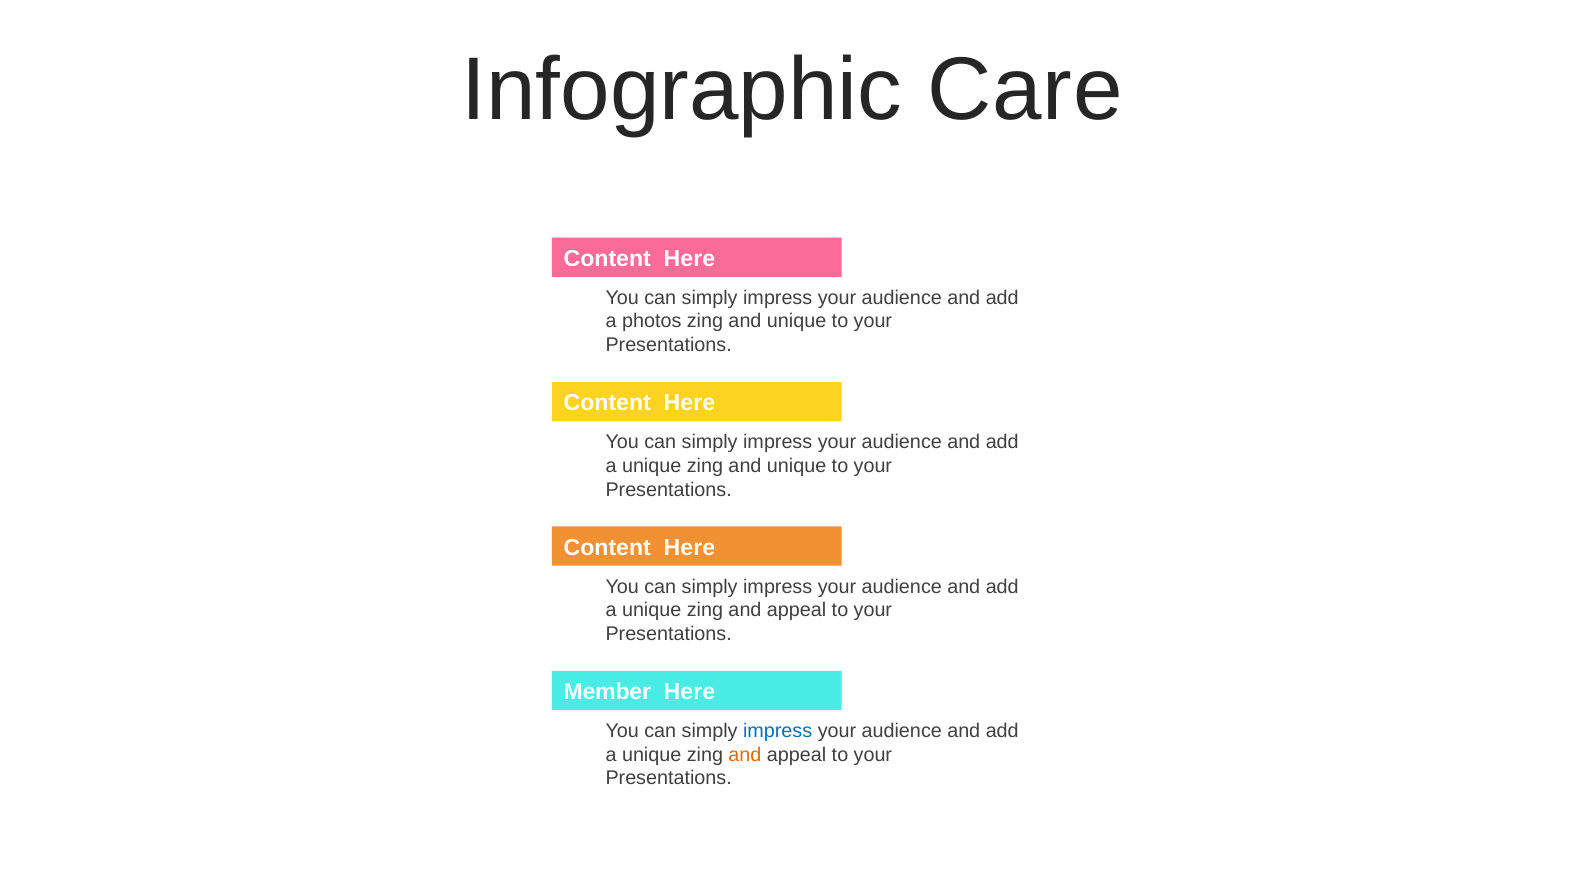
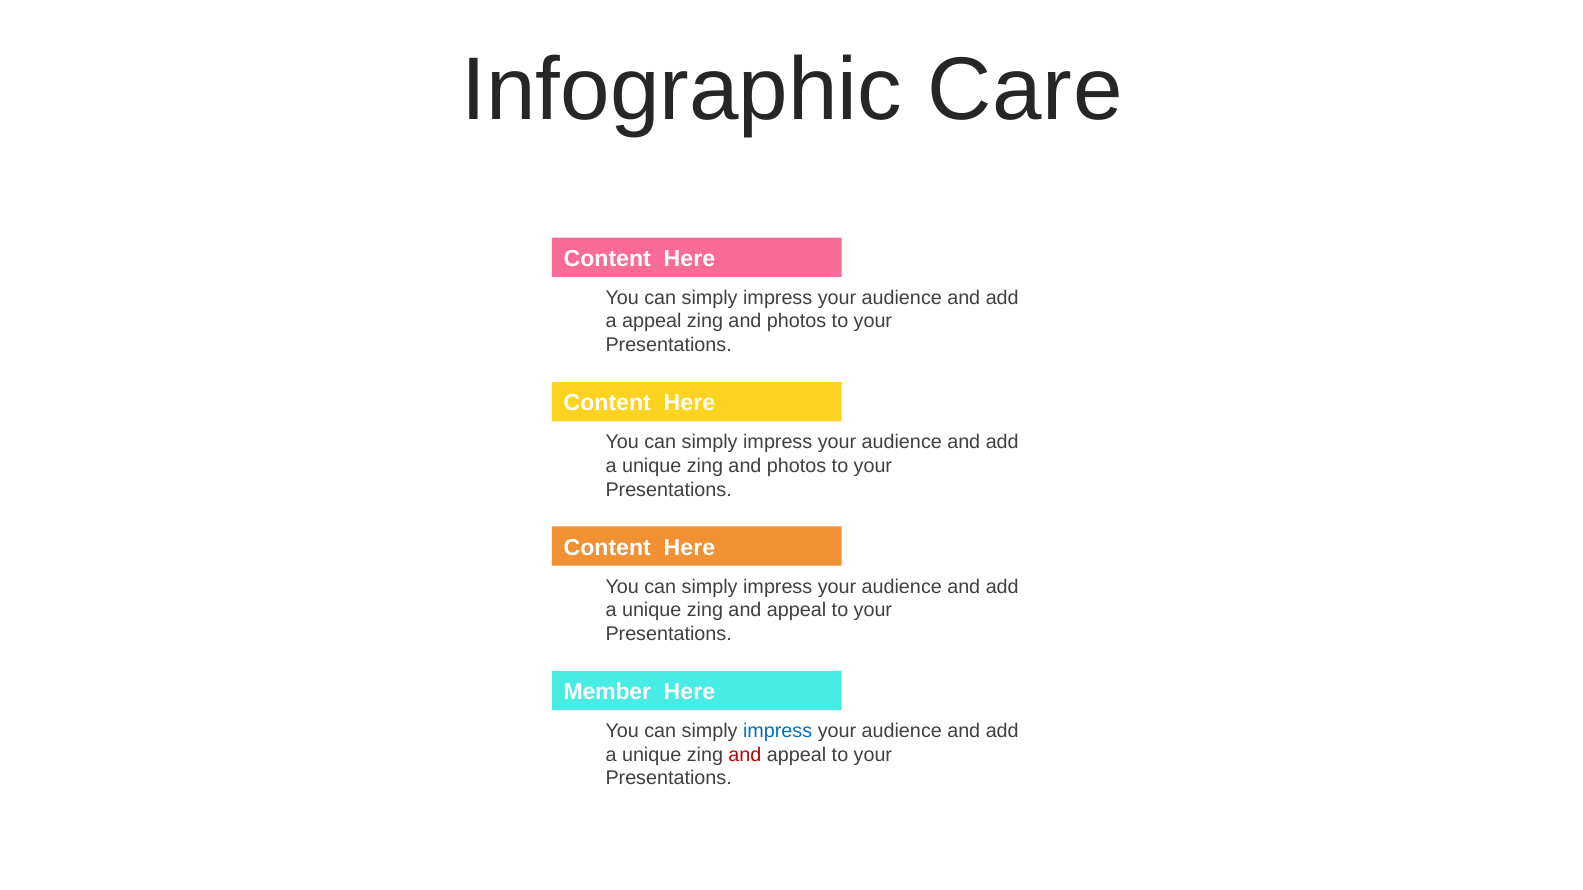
a photos: photos -> appeal (652, 322)
unique: unique -> photos (797, 322)
unique zing and unique: unique -> photos (797, 466)
and colour: orange -> red (745, 755)
